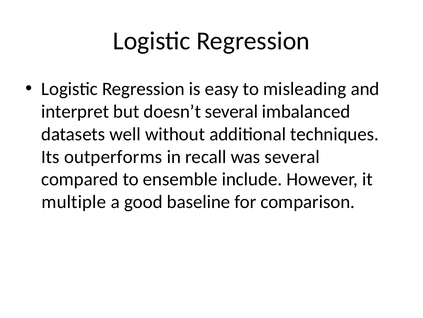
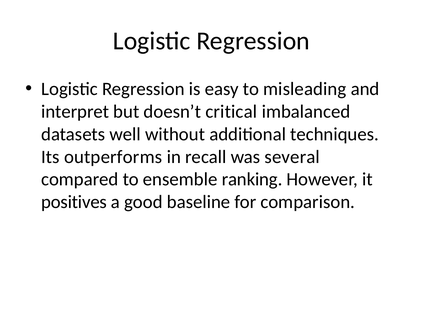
doesn’t several: several -> critical (231, 111)
include: include -> ranking (252, 179)
multiple: multiple -> positives (74, 202)
